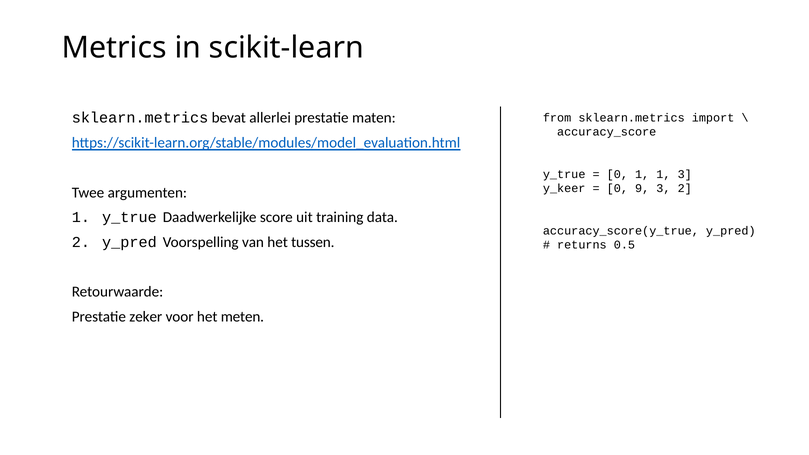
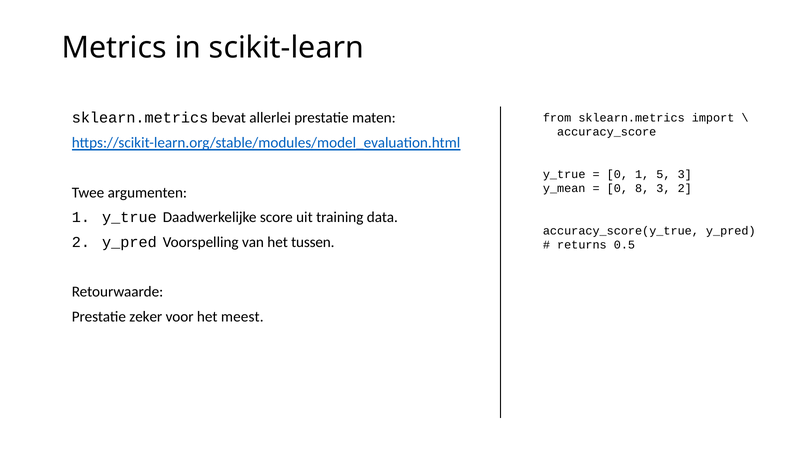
1 1: 1 -> 5 (663, 174)
y_keer: y_keer -> y_mean (564, 188)
9: 9 -> 8 (642, 188)
meten: meten -> meest (242, 317)
